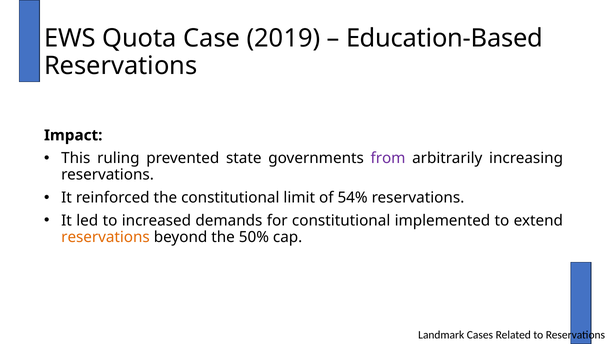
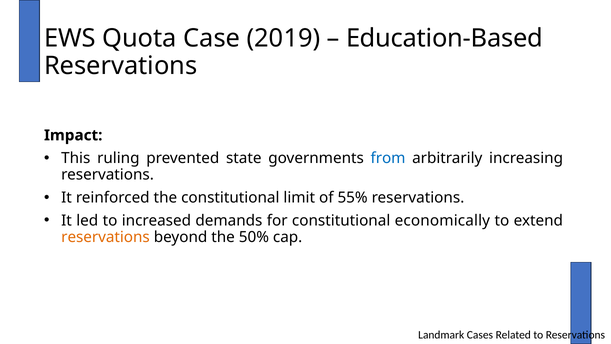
from colour: purple -> blue (388, 158)
54%: 54% -> 55% (353, 197)
implemented: implemented -> economically (442, 220)
